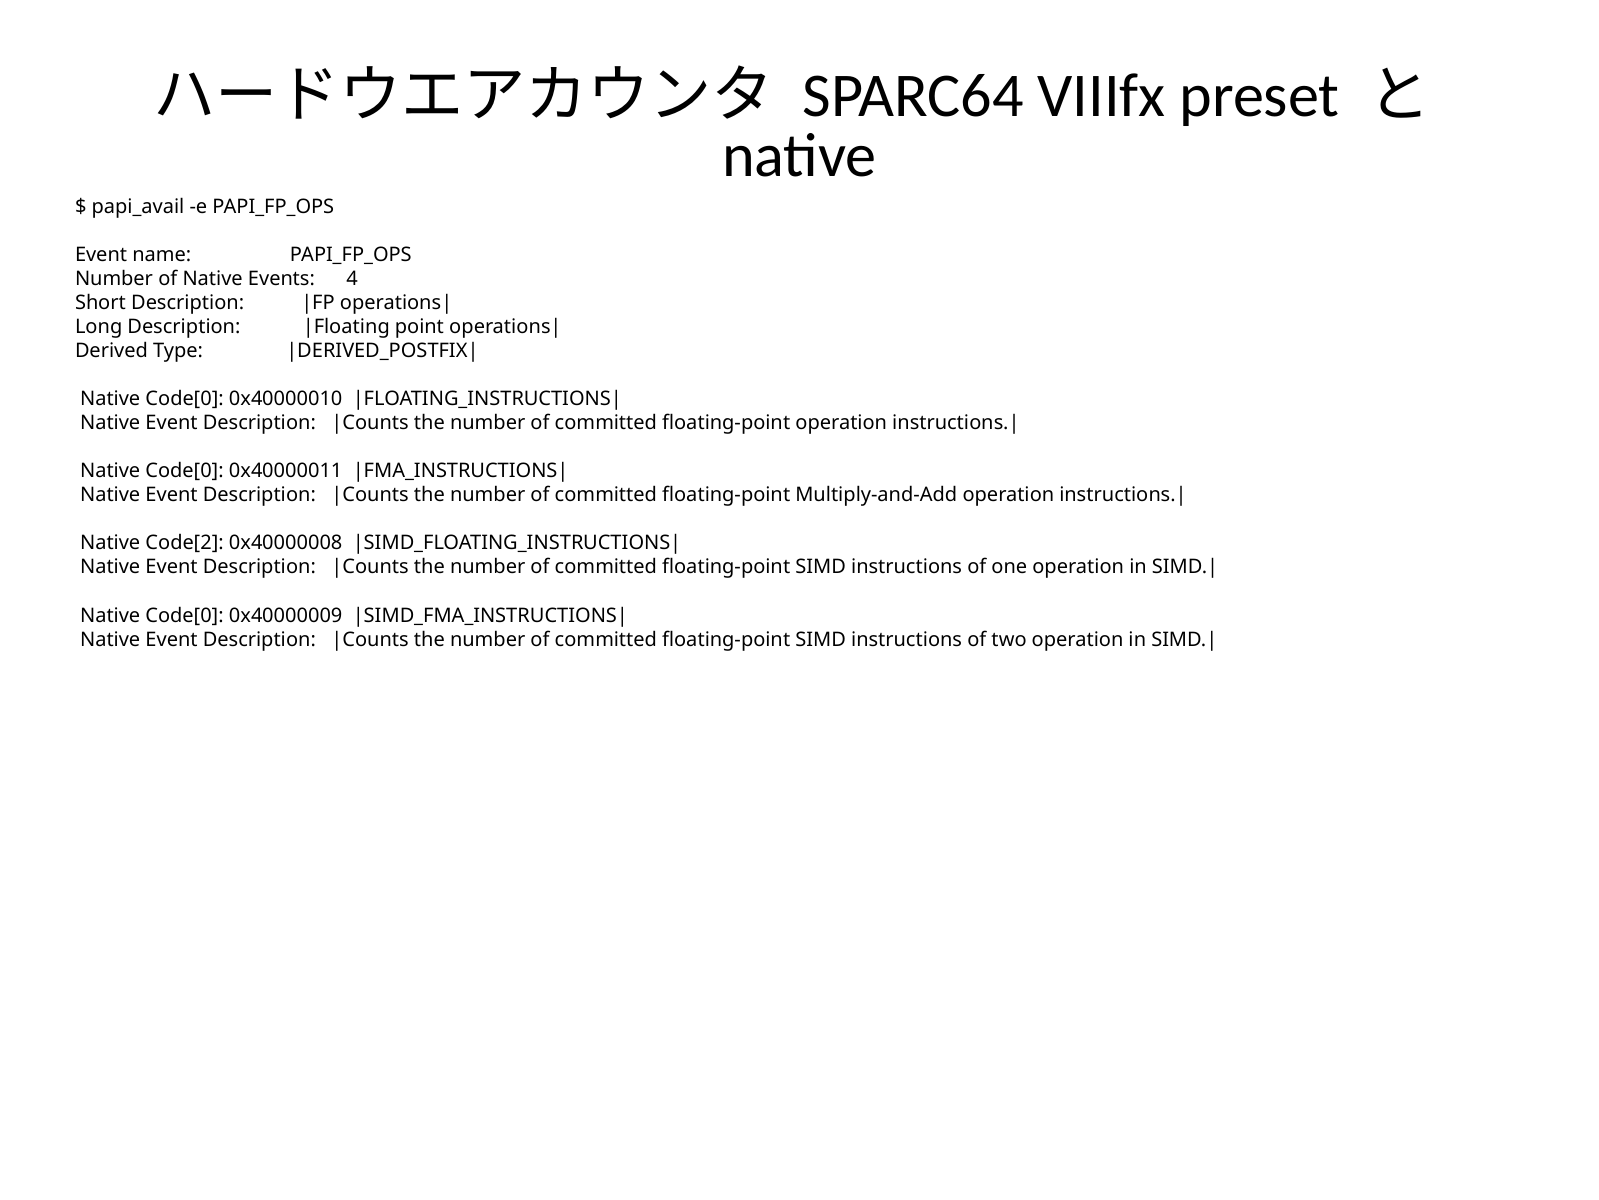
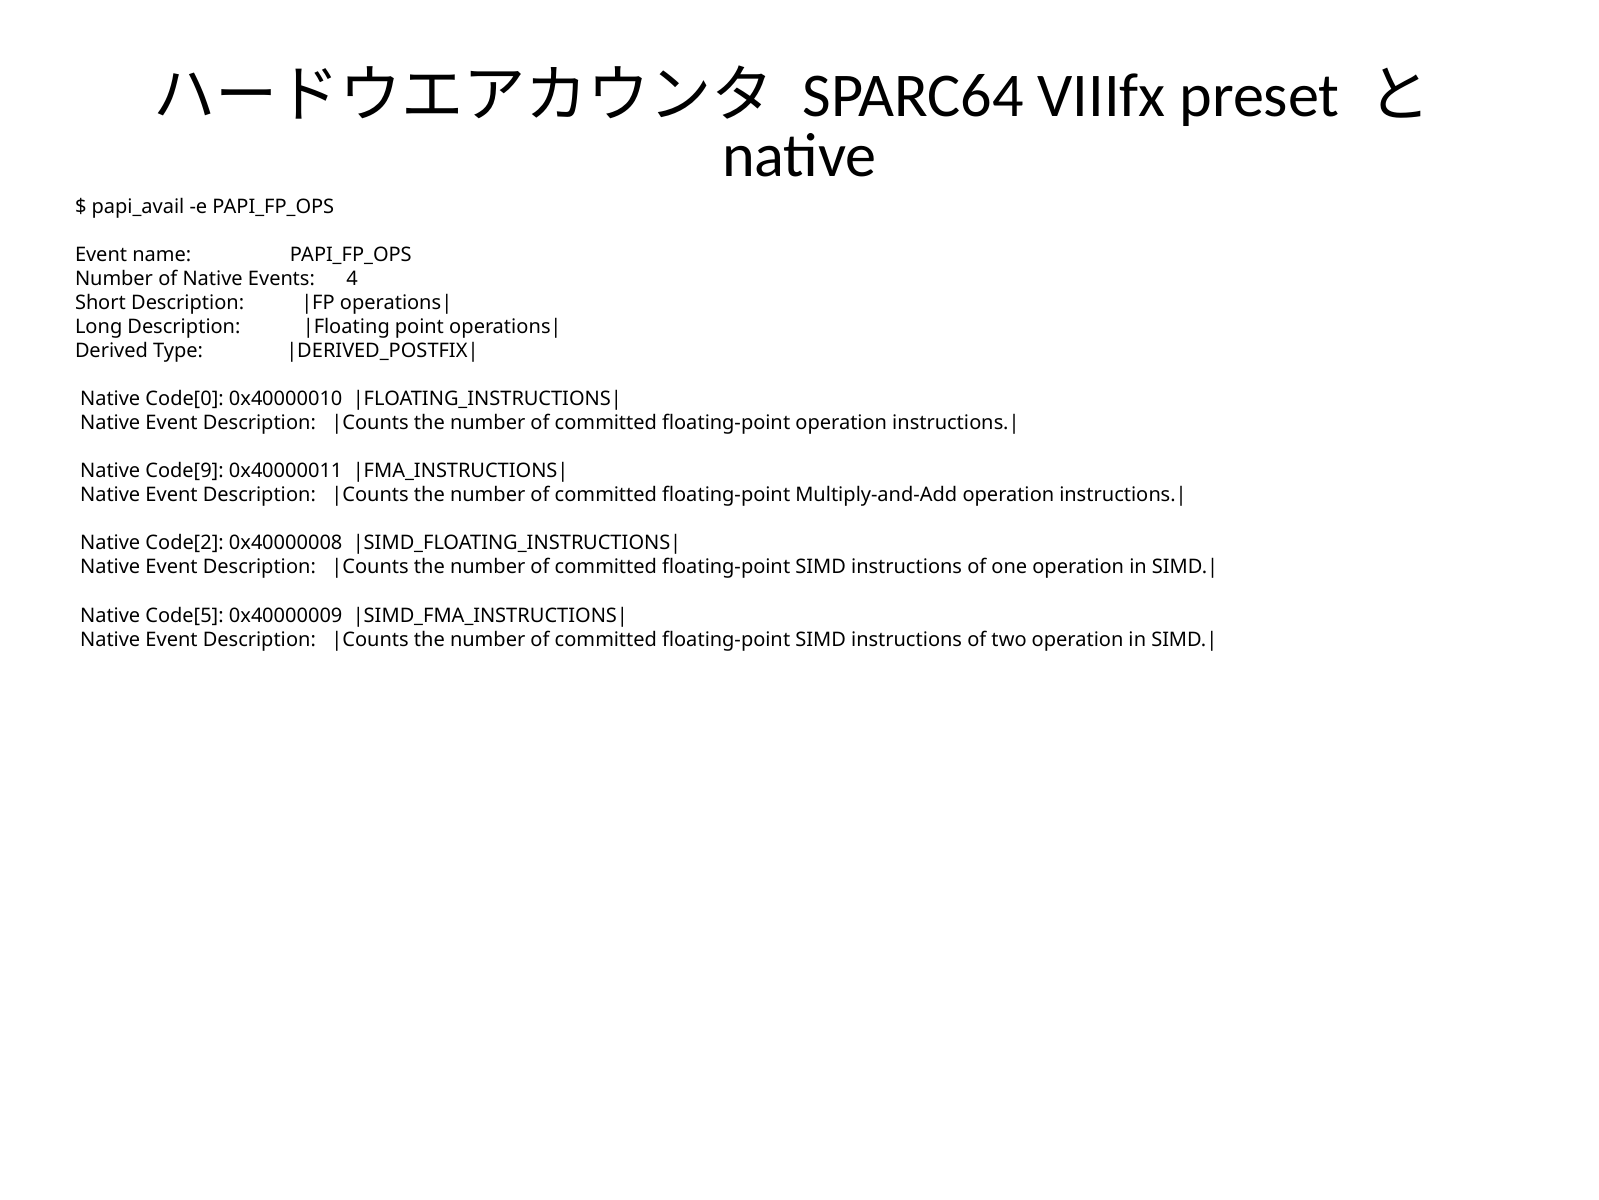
Code[0: Code[0 -> Code[9 (185, 471)
Code[0: Code[0 -> Code[5 (185, 615)
